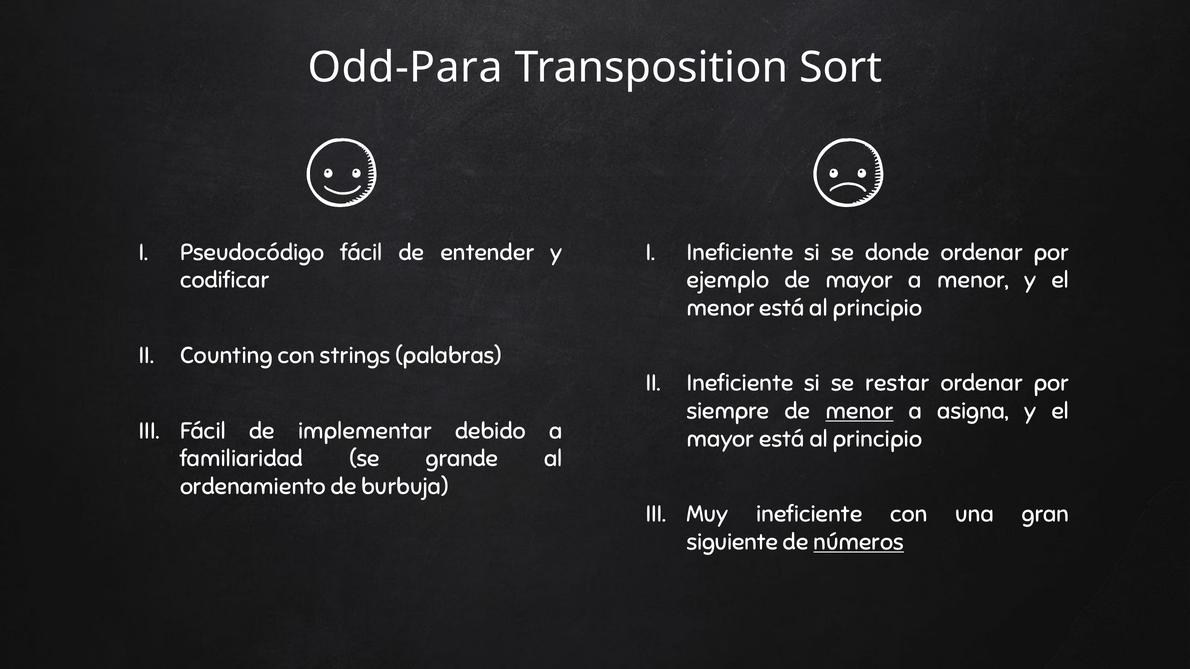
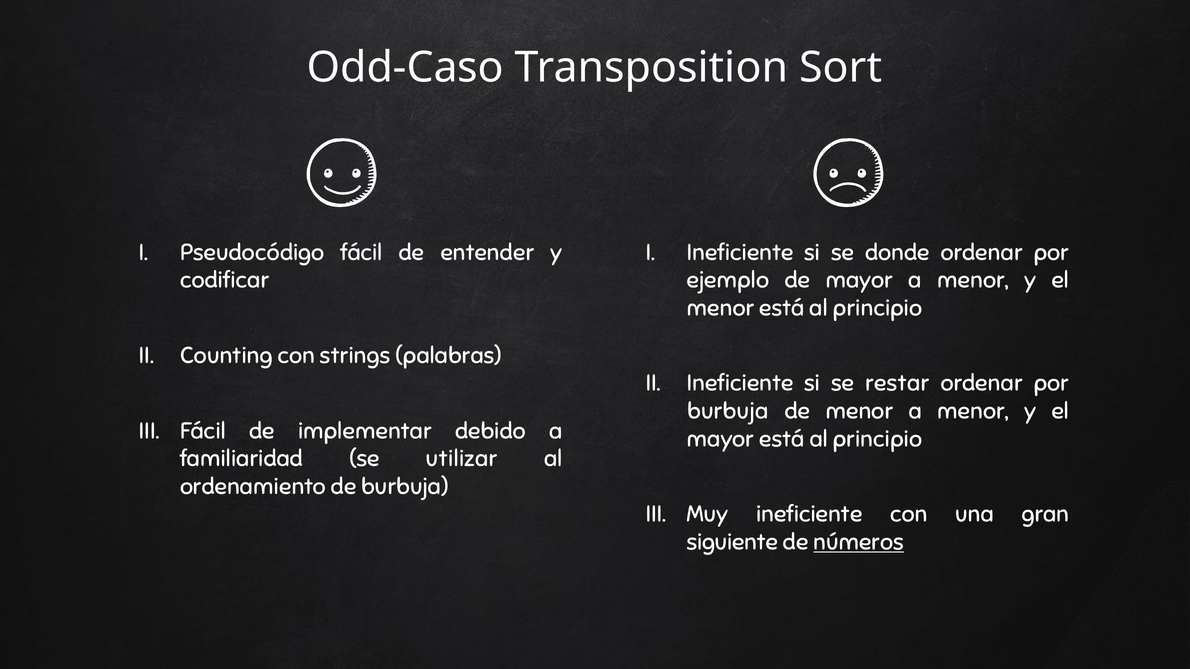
Odd-Para: Odd-Para -> Odd-Caso (405, 67)
siempre: siempre -> burbuja (728, 411)
menor underline: present -> none (859, 411)
asigna: asigna -> menor (973, 411)
grande: grande -> utilizar (462, 459)
